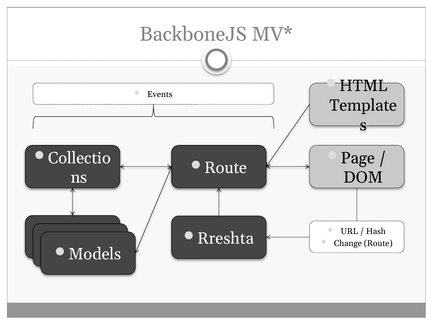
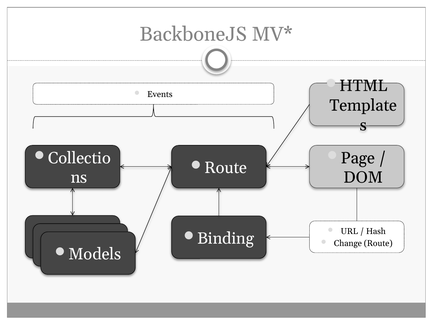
Rreshta: Rreshta -> Binding (226, 238)
